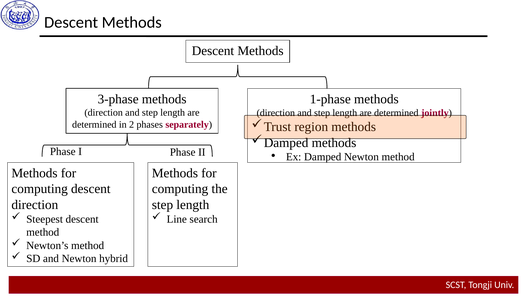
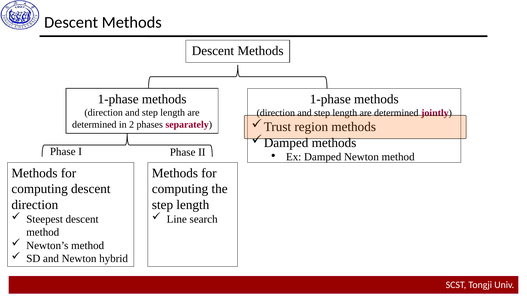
3-phase: 3-phase -> 1-phase (118, 99)
